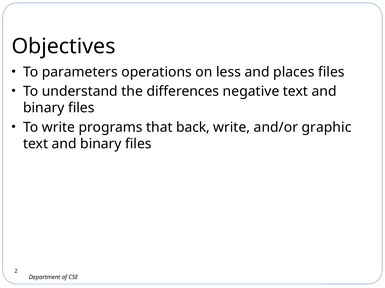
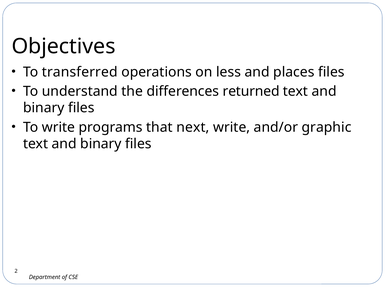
parameters: parameters -> transferred (80, 72)
negative: negative -> returned (251, 92)
back: back -> next (193, 128)
